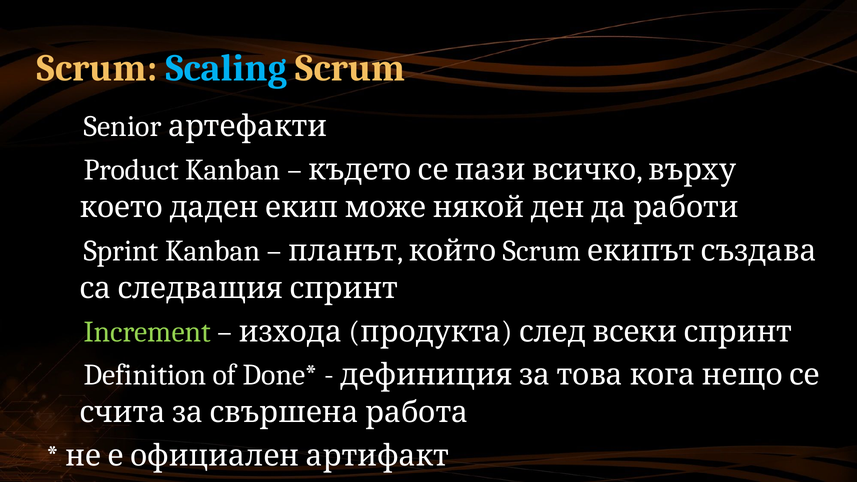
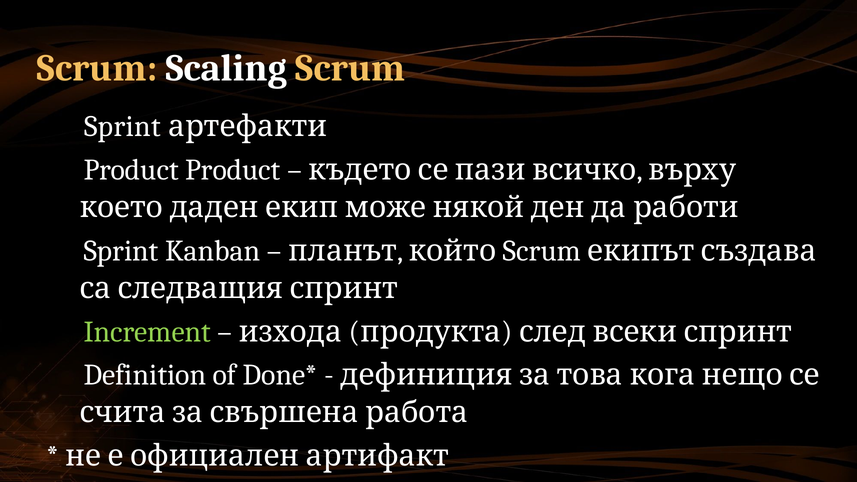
Scaling colour: light blue -> white (226, 68)
Senior: Senior -> Sprint (122, 127)
Product Kanban: Kanban -> Product (233, 170)
